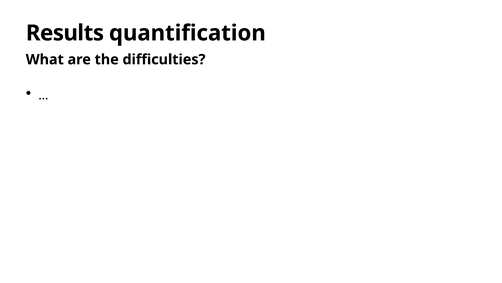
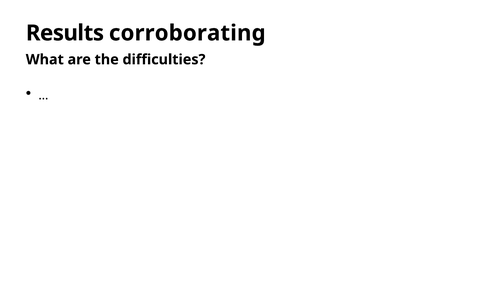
quantification: quantification -> corroborating (187, 33)
